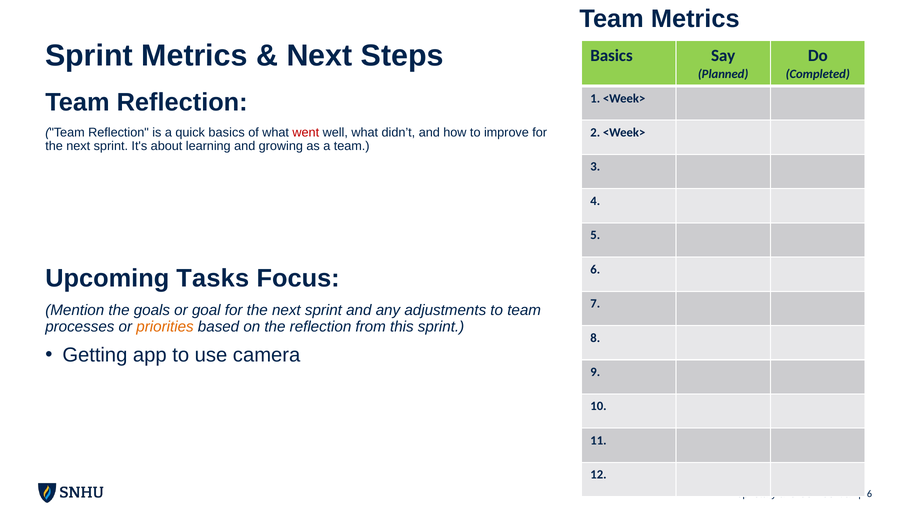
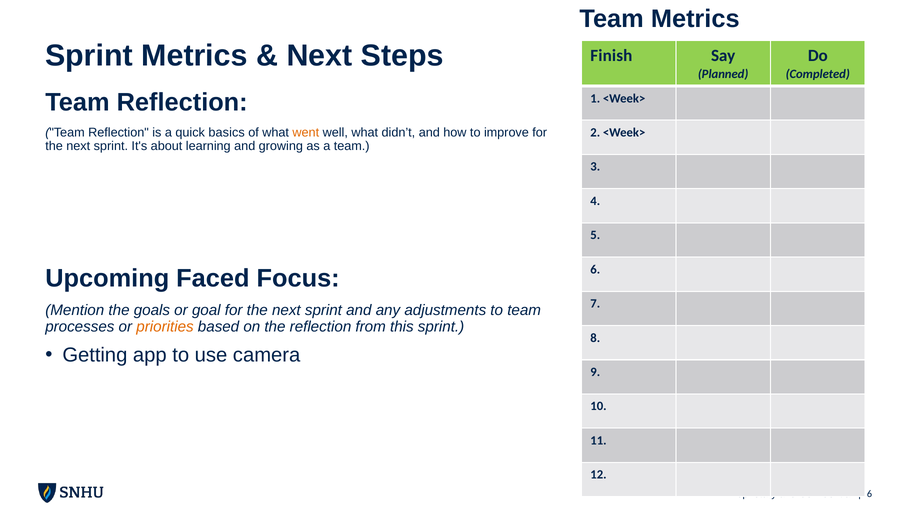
Basics: Basics -> Finish (611, 56)
went colour: red -> orange (306, 133)
Tasks: Tasks -> Faced (213, 279)
